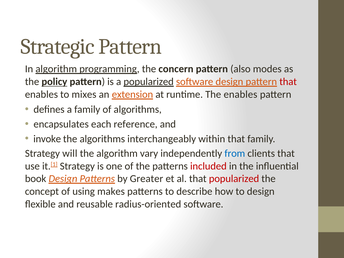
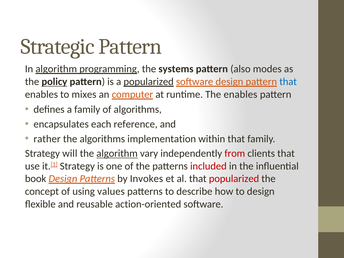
concern: concern -> systems (176, 69)
that colour: red -> blue (288, 82)
extension: extension -> computer (132, 95)
invoke: invoke -> rather (47, 139)
interchangeably: interchangeably -> implementation (162, 139)
algorithm underline: none -> present (117, 153)
from colour: blue -> red (235, 153)
Greater: Greater -> Invokes (147, 179)
makes: makes -> values (111, 191)
radius-oriented: radius-oriented -> action-oriented (148, 204)
